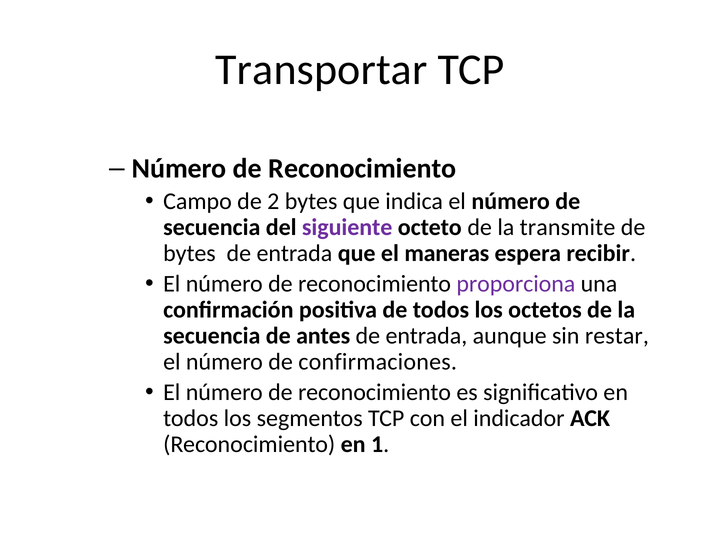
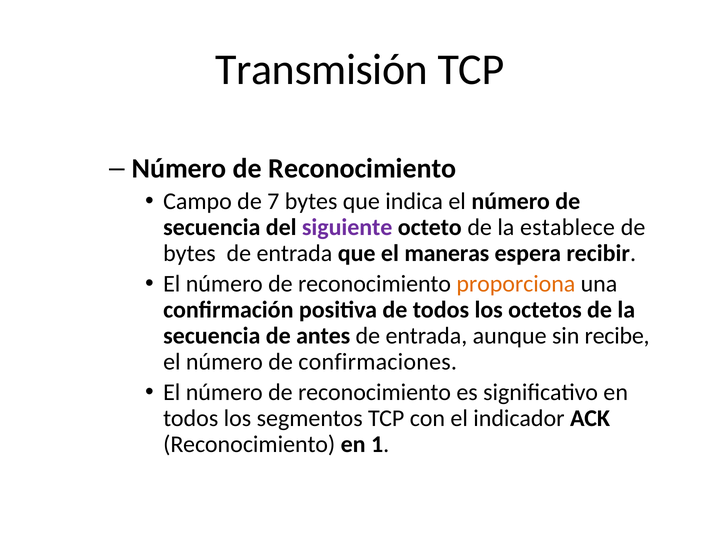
Transportar: Transportar -> Transmisión (322, 70)
2: 2 -> 7 (273, 201)
transmite: transmite -> establece (567, 227)
proporciona colour: purple -> orange (516, 284)
restar: restar -> recibe (617, 336)
